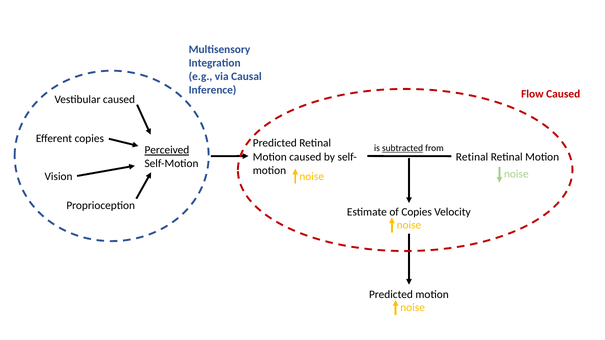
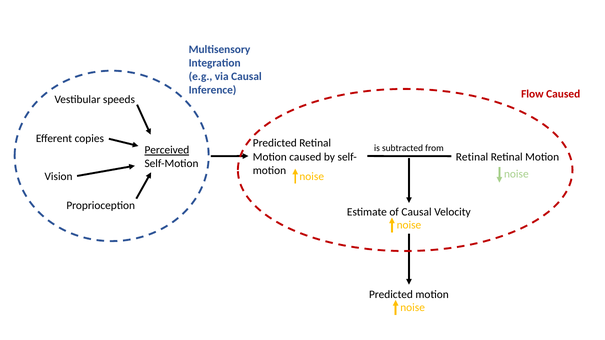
Vestibular caused: caused -> speeds (119, 100)
subtracted underline: present -> none (403, 148)
of Copies: Copies -> Causal (417, 212)
